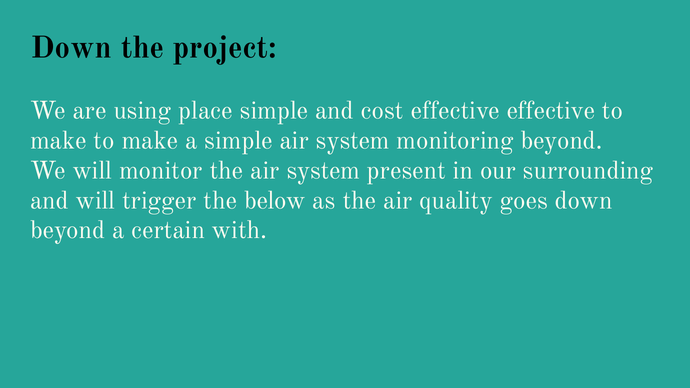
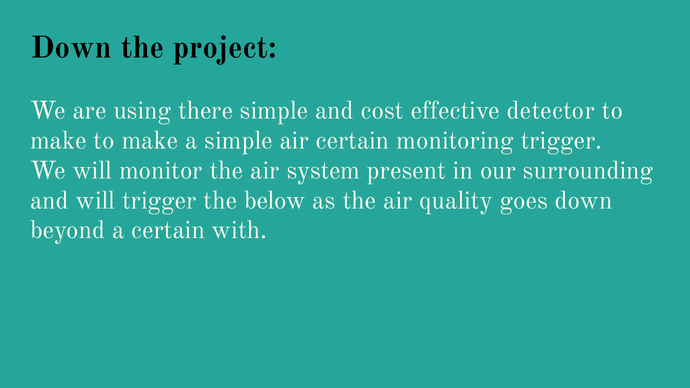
place: place -> there (206, 111)
effective effective: effective -> detector (551, 111)
simple air system: system -> certain (353, 141)
monitoring beyond: beyond -> trigger (562, 141)
